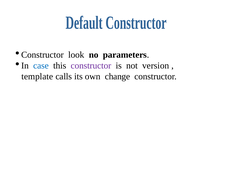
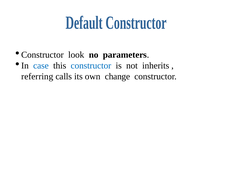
constructor colour: purple -> blue (91, 66)
version: version -> inherits (156, 66)
template: template -> referring (37, 76)
